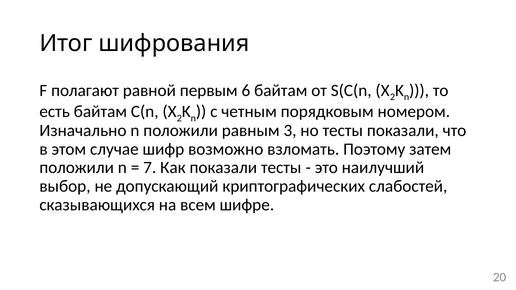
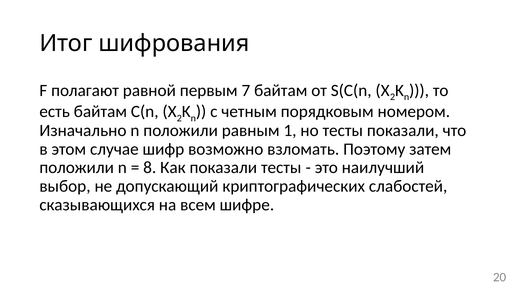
6: 6 -> 7 (246, 90)
3: 3 -> 1 (290, 131)
7: 7 -> 8 (150, 168)
